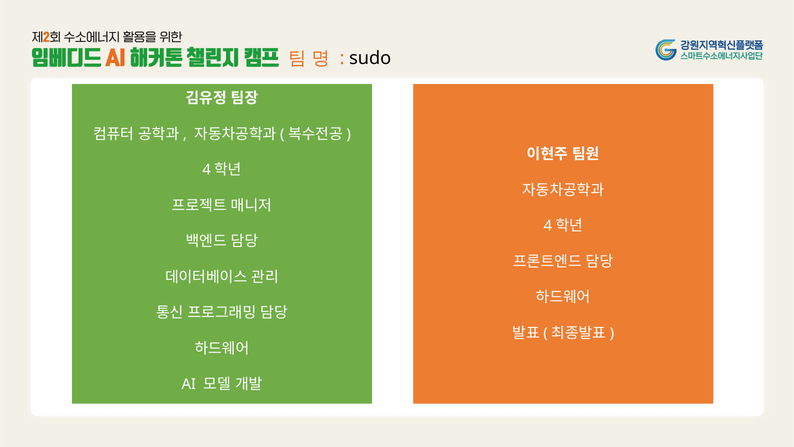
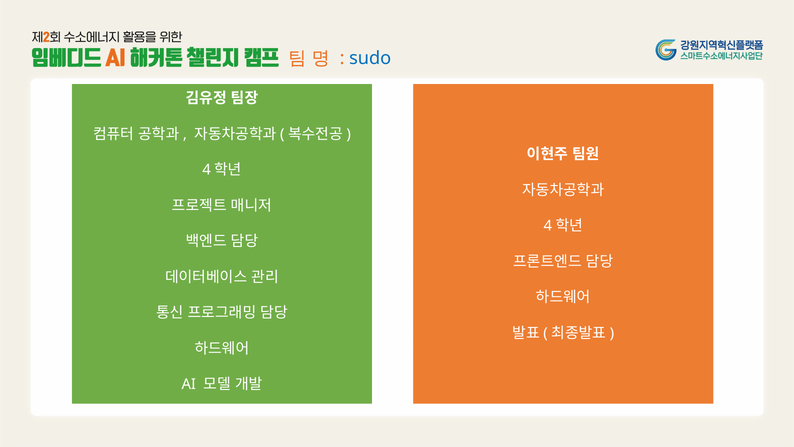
sudo colour: black -> blue (370, 58)
